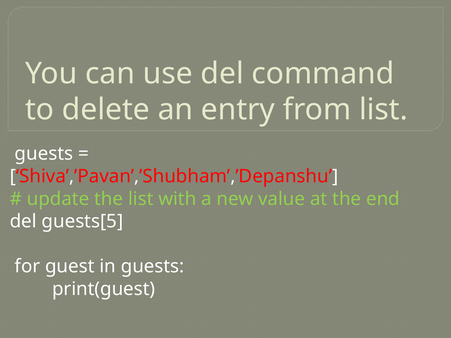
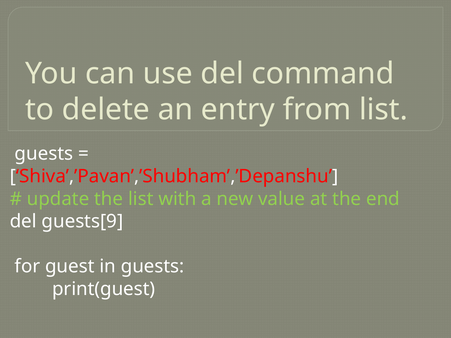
guests[5: guests[5 -> guests[9 (82, 222)
